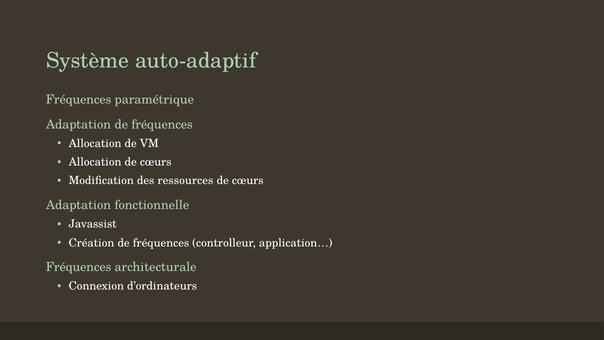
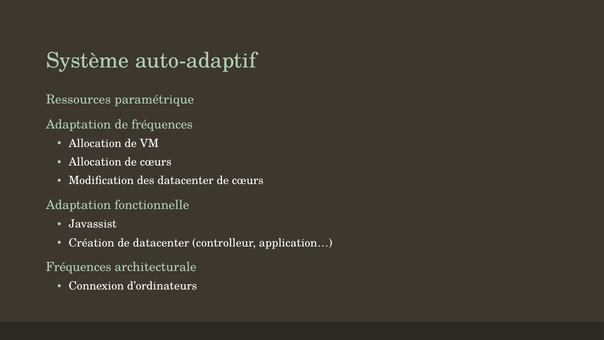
Fréquences: Fréquences -> Ressources (79, 99)
des ressources: ressources -> datacenter (186, 181)
Création de fréquences: fréquences -> datacenter (161, 243)
